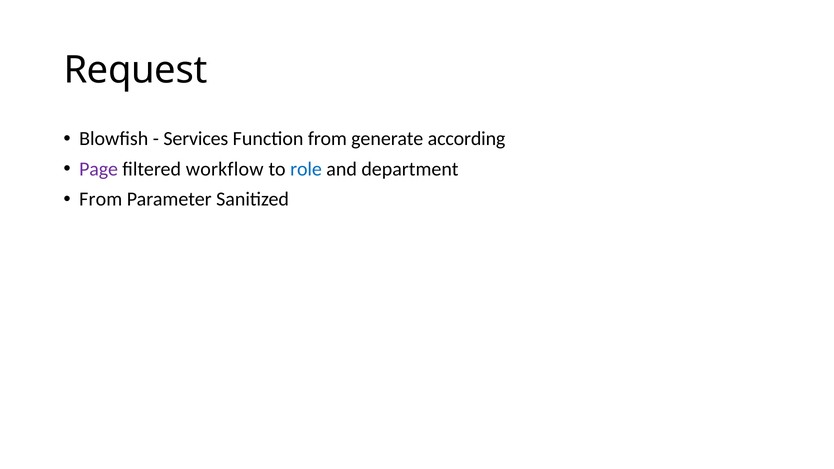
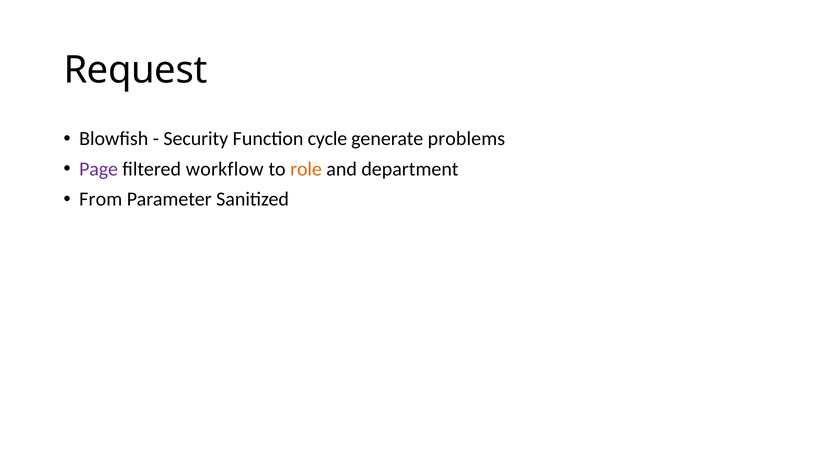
Services: Services -> Security (196, 139)
Function from: from -> cycle (327, 139)
according: according -> problems (466, 139)
role colour: blue -> orange (306, 169)
